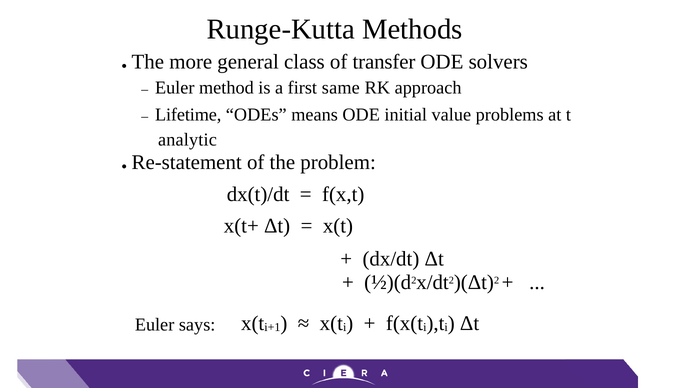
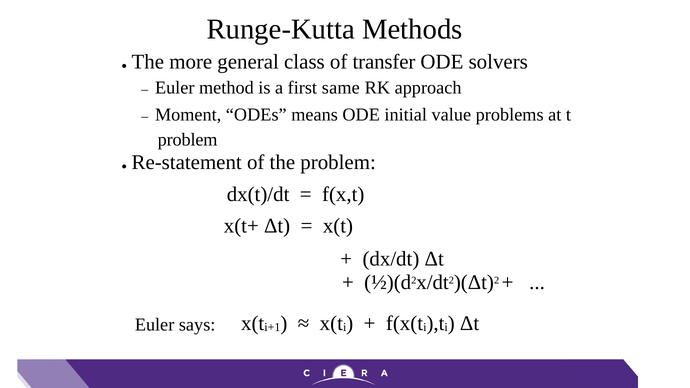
Lifetime: Lifetime -> Moment (188, 115)
analytic: analytic -> problem (188, 140)
